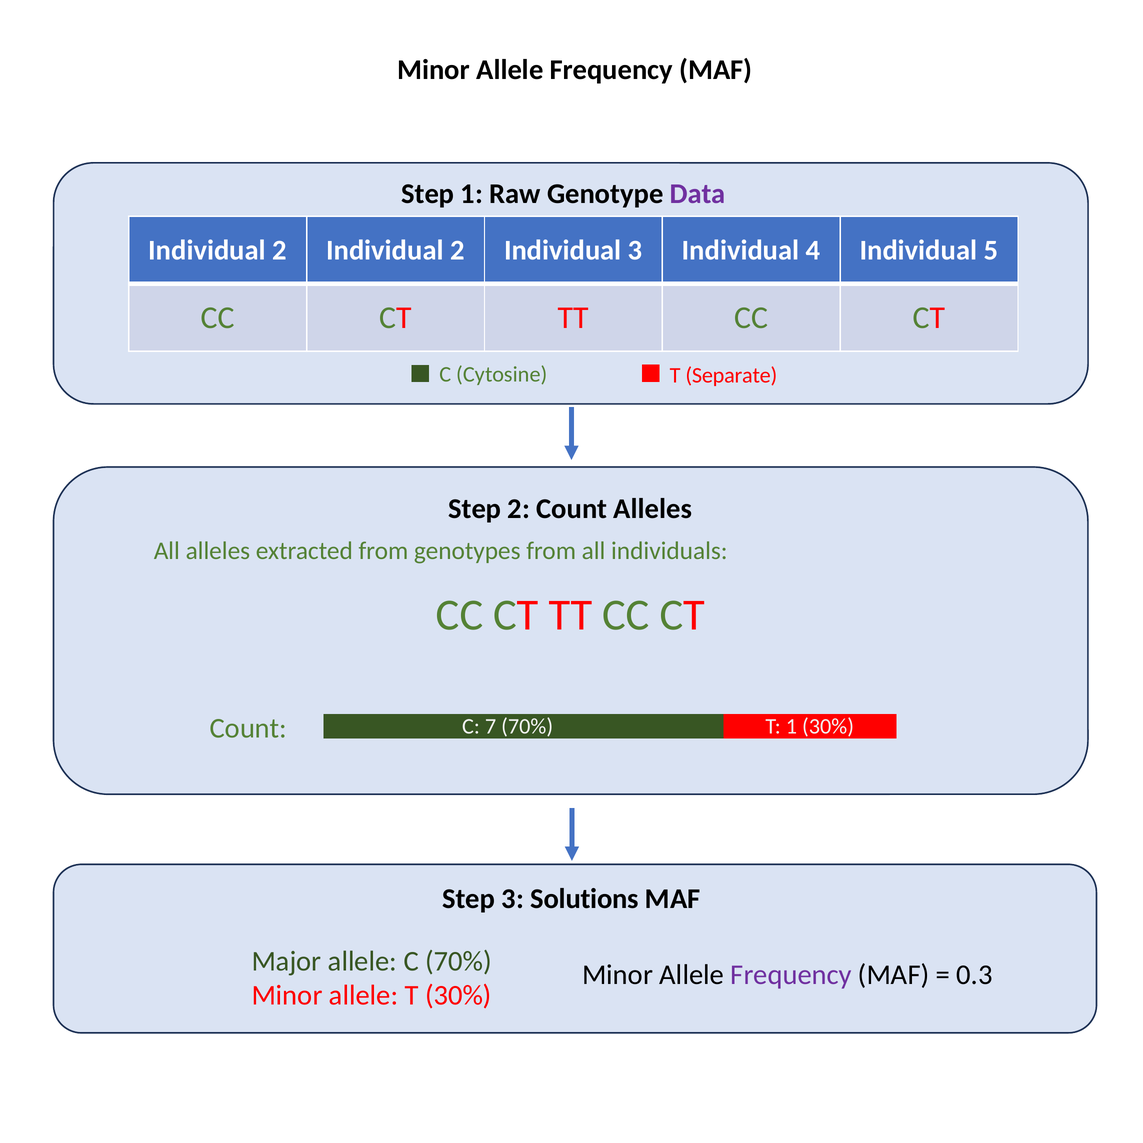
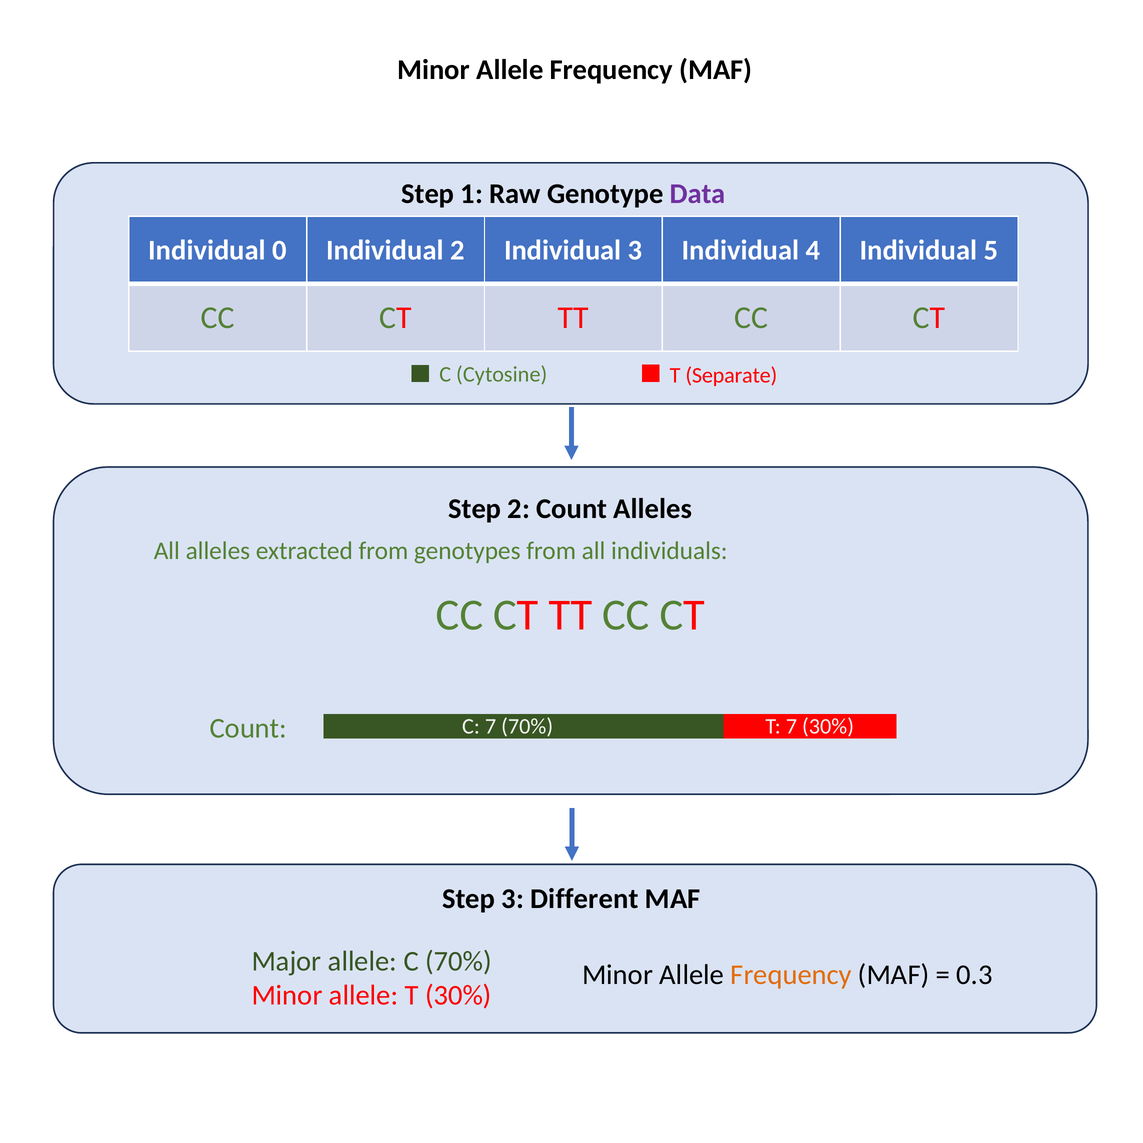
2: 2 -> 0 (280, 250)
T 1: 1 -> 7 (791, 726)
Solutions: Solutions -> Different (584, 899)
Frequency colour: purple -> orange (791, 975)
